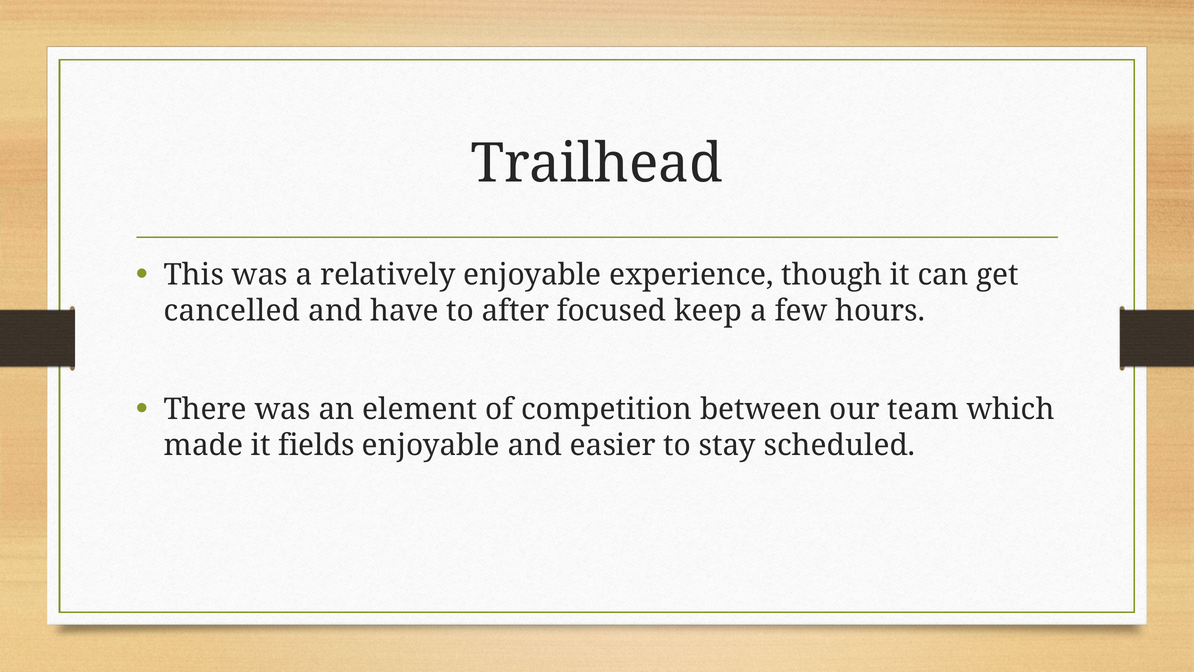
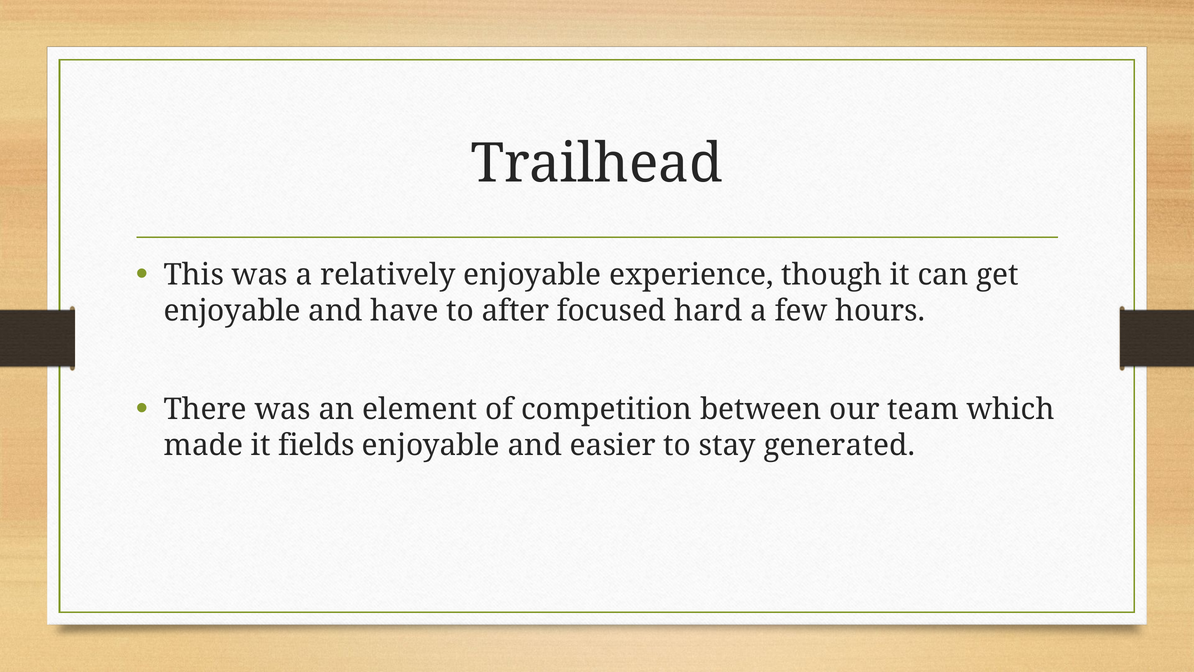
cancelled: cancelled -> enjoyable (232, 311)
keep: keep -> hard (708, 311)
scheduled: scheduled -> generated (839, 445)
